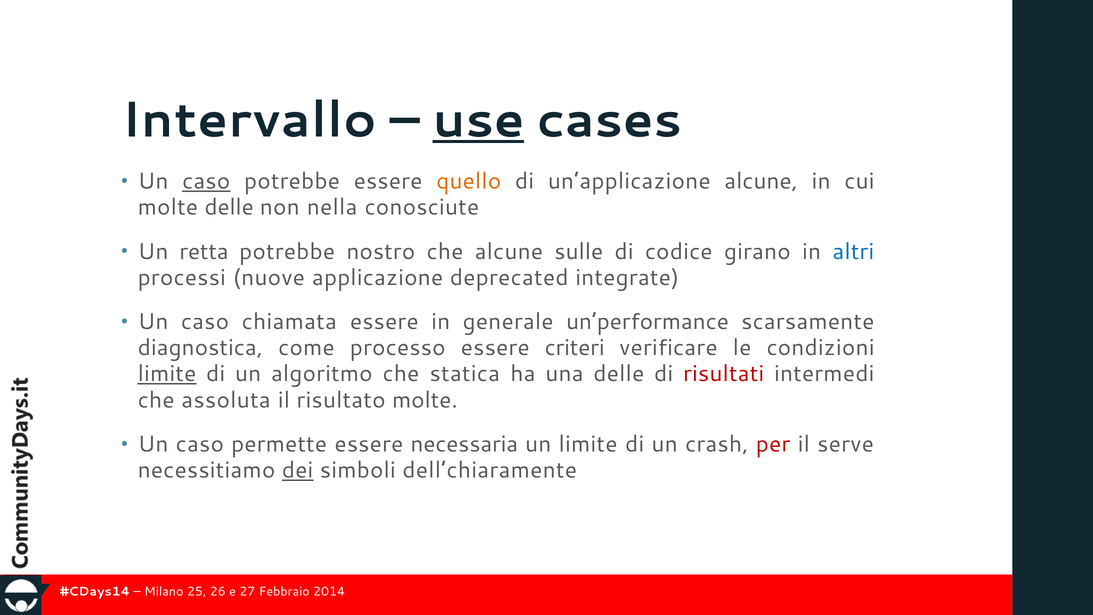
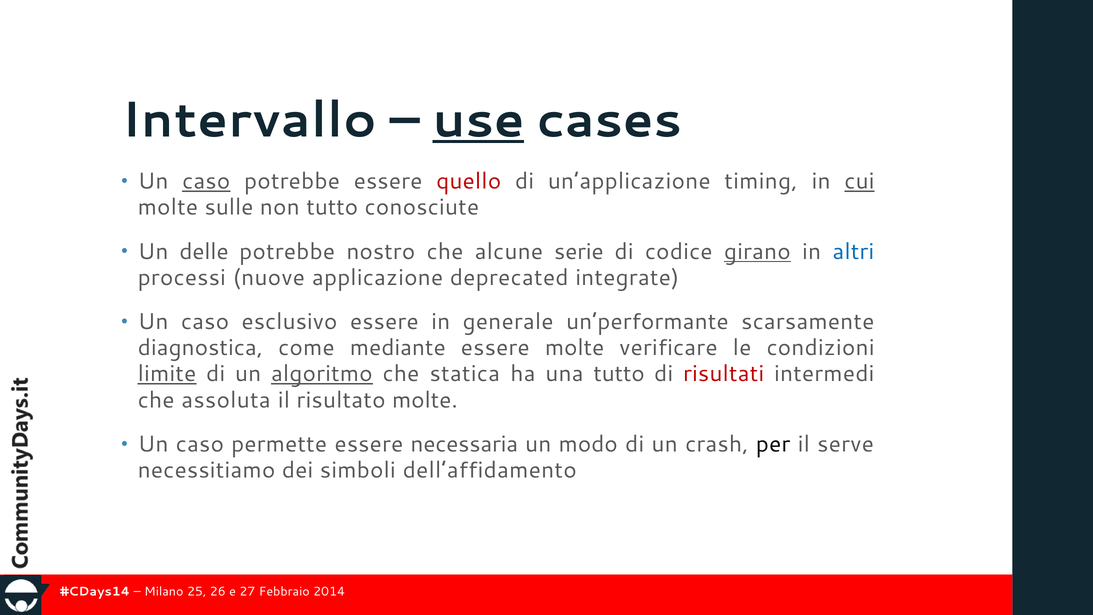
quello colour: orange -> red (469, 181)
un’applicazione alcune: alcune -> timing (761, 181)
cui underline: none -> present (859, 181)
molte delle: delle -> sulle (229, 207)
non nella: nella -> tutto (332, 207)
retta: retta -> delle (204, 252)
sulle: sulle -> serie (579, 252)
girano underline: none -> present (757, 252)
chiamata: chiamata -> esclusivo (289, 322)
un’performance: un’performance -> un’performante (647, 322)
processo: processo -> mediante (398, 348)
essere criteri: criteri -> molte (575, 348)
algoritmo underline: none -> present (322, 374)
una delle: delle -> tutto (619, 374)
un limite: limite -> modo (588, 444)
per colour: red -> black (773, 444)
dei underline: present -> none (298, 470)
dell’chiaramente: dell’chiaramente -> dell’affidamento (490, 470)
